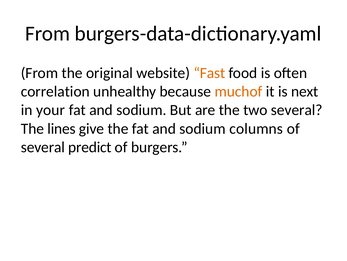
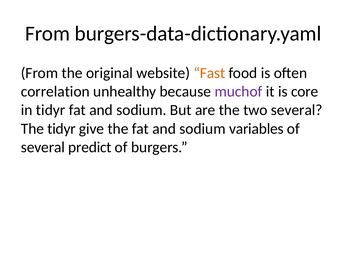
muchof colour: orange -> purple (238, 91)
next: next -> core (305, 91)
in your: your -> tidyr (51, 110)
The lines: lines -> tidyr (62, 128)
columns: columns -> variables (256, 128)
